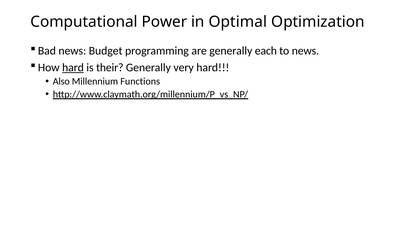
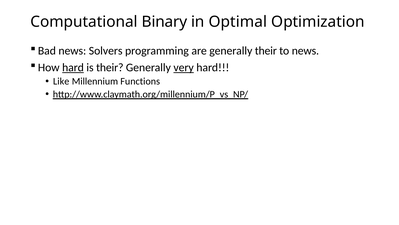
Power: Power -> Binary (164, 22)
Budget: Budget -> Solvers (106, 51)
generally each: each -> their (266, 51)
very underline: none -> present (184, 67)
Also: Also -> Like (61, 81)
